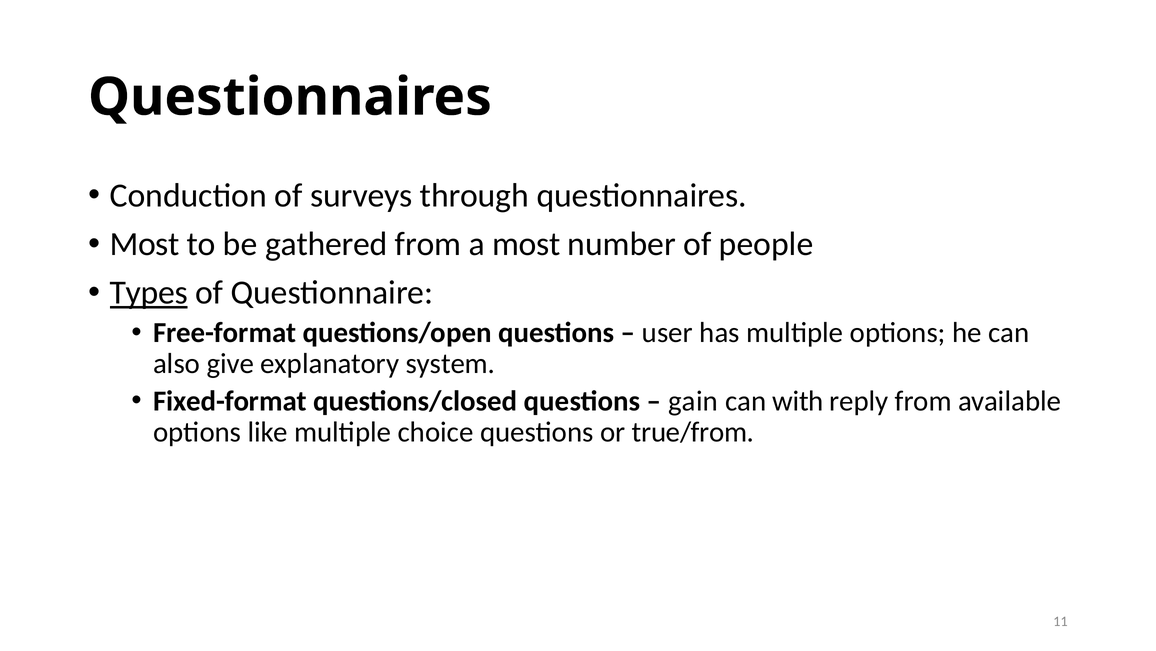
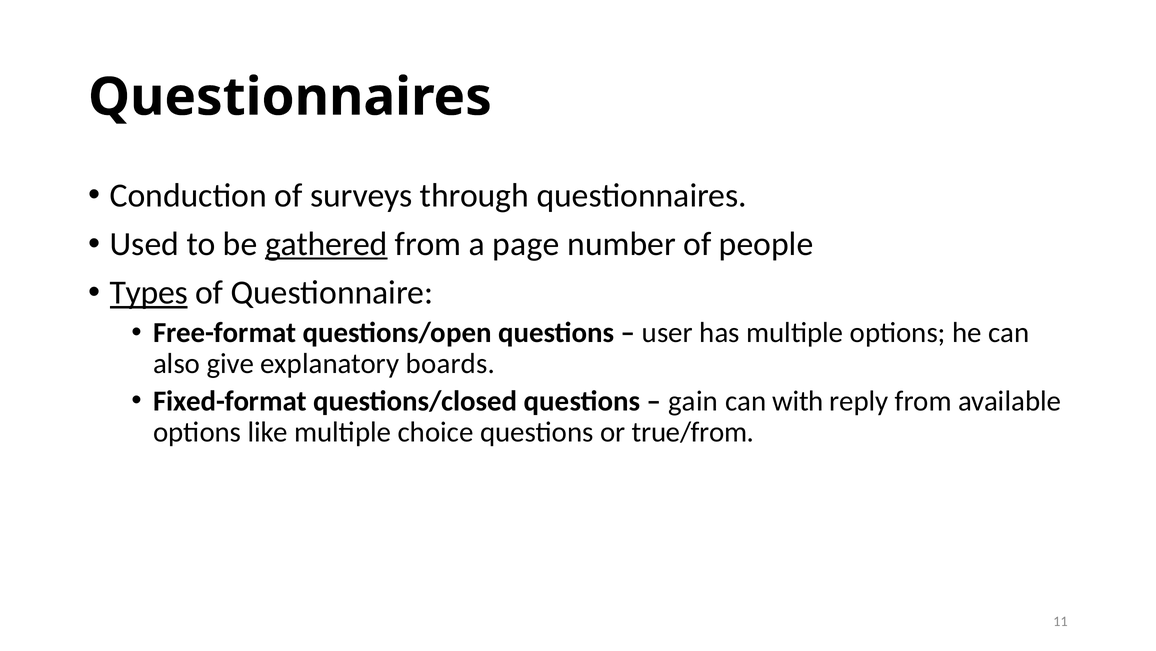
Most: Most -> Used (144, 244)
gathered underline: none -> present (326, 244)
a most: most -> page (526, 244)
system: system -> boards (450, 363)
